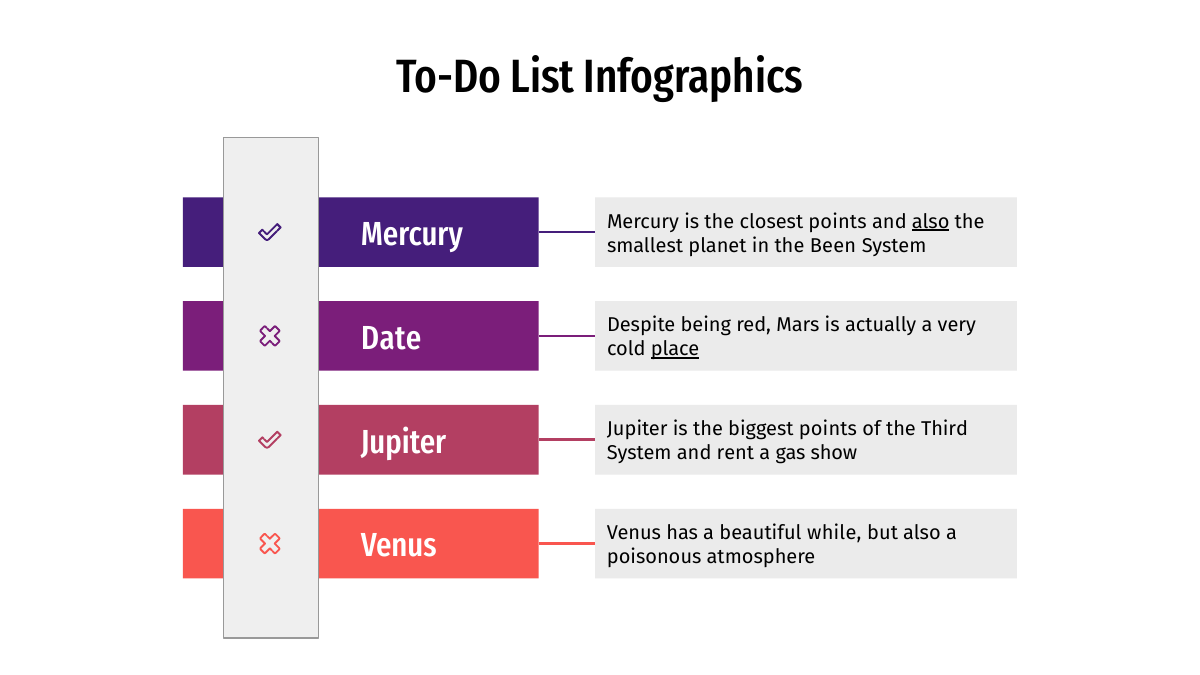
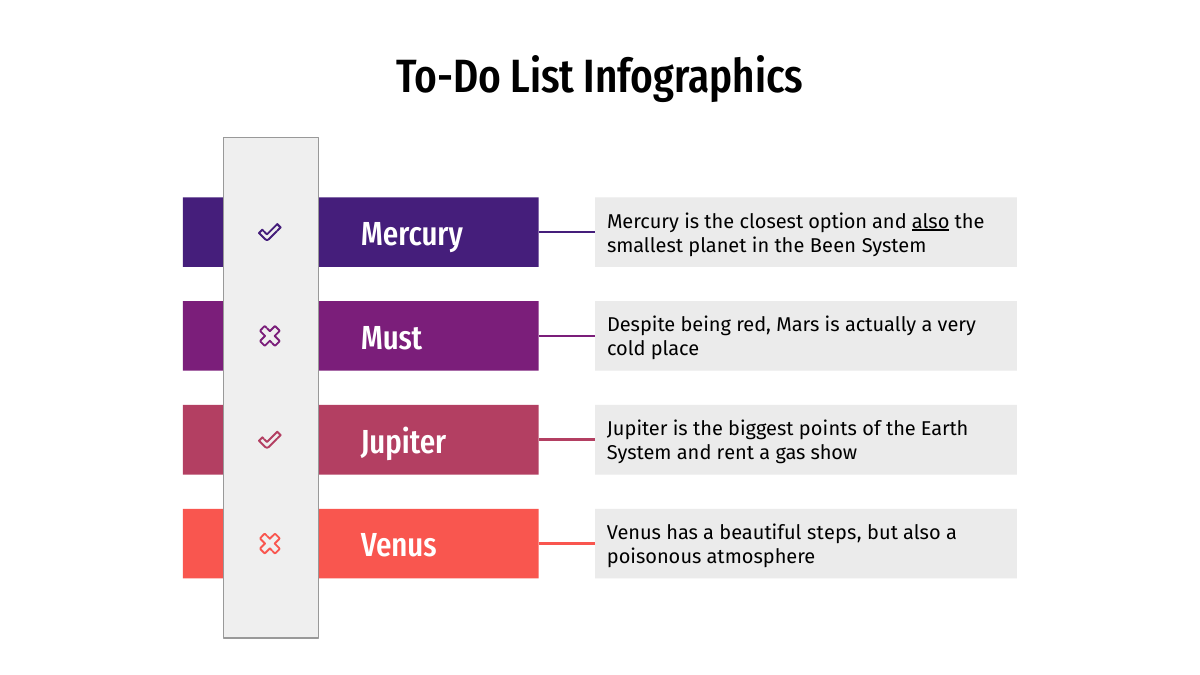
closest points: points -> option (838, 222)
Date: Date -> Must (392, 338)
place underline: present -> none (675, 349)
Third: Third -> Earth (945, 429)
while: while -> steps (834, 533)
